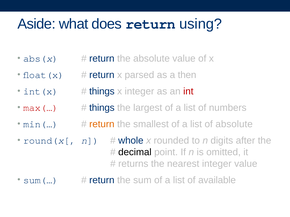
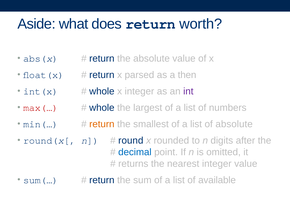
using: using -> worth (201, 24)
things: things -> whole (102, 92)
int colour: red -> purple (188, 92)
things: things -> whole (102, 108)
whole: whole -> round (131, 141)
decimal colour: black -> blue (135, 152)
